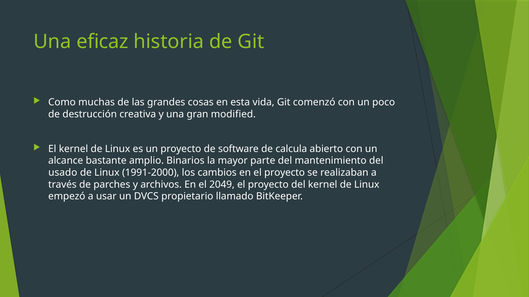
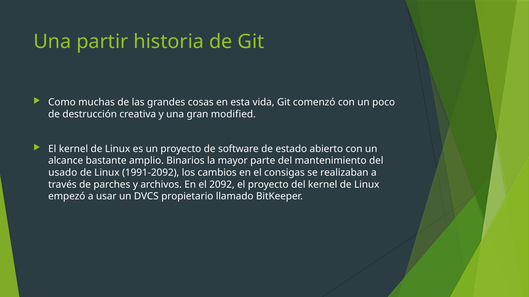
eficaz: eficaz -> partir (102, 42)
calcula: calcula -> estado (291, 149)
1991-2000: 1991-2000 -> 1991-2092 (151, 173)
en el proyecto: proyecto -> consigas (285, 173)
2049: 2049 -> 2092 (222, 185)
